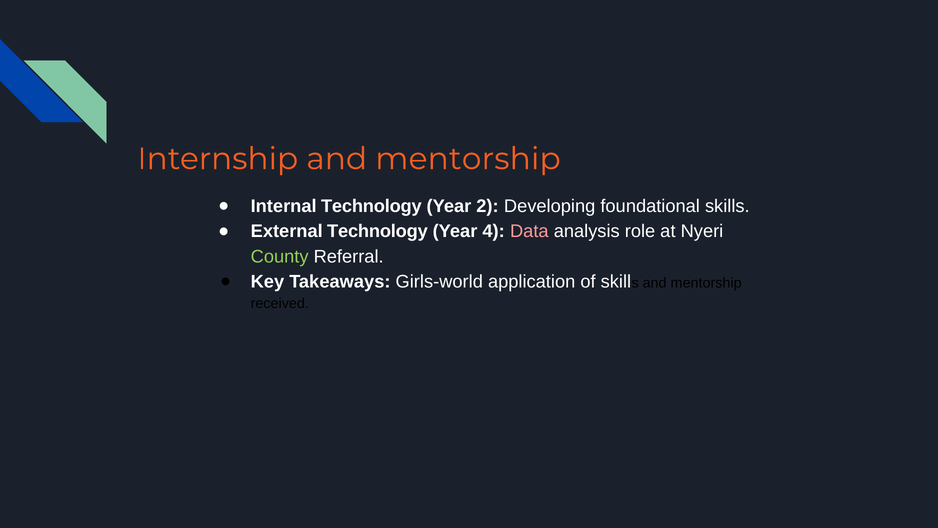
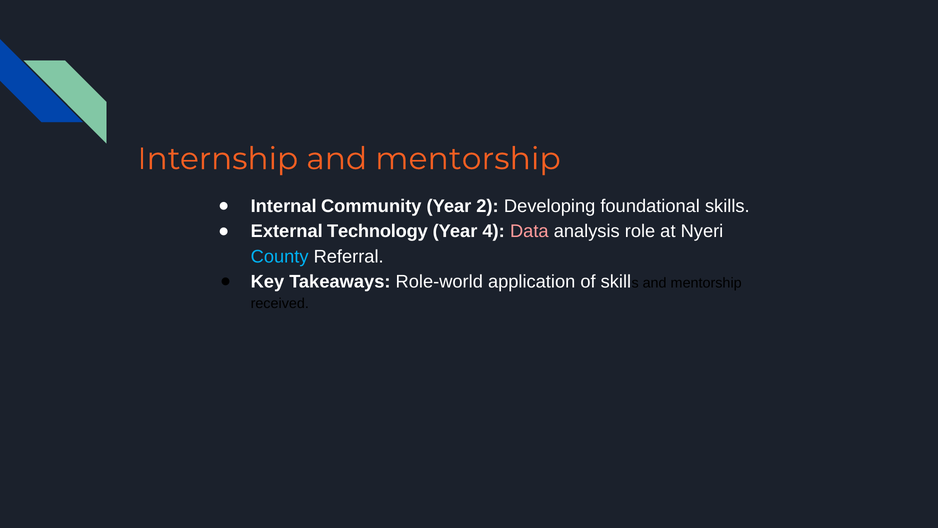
Internal Technology: Technology -> Community (371, 206)
County colour: light green -> light blue (280, 256)
Girls-world: Girls-world -> Role-world (439, 282)
